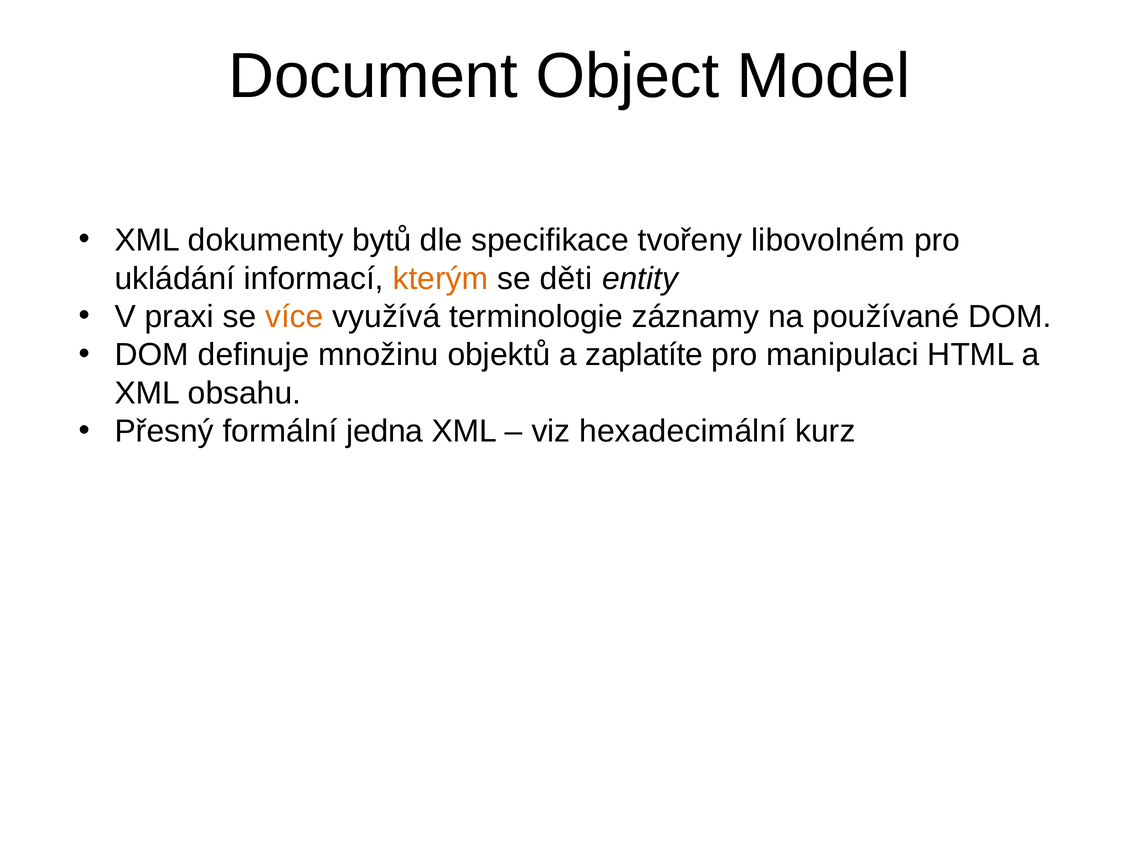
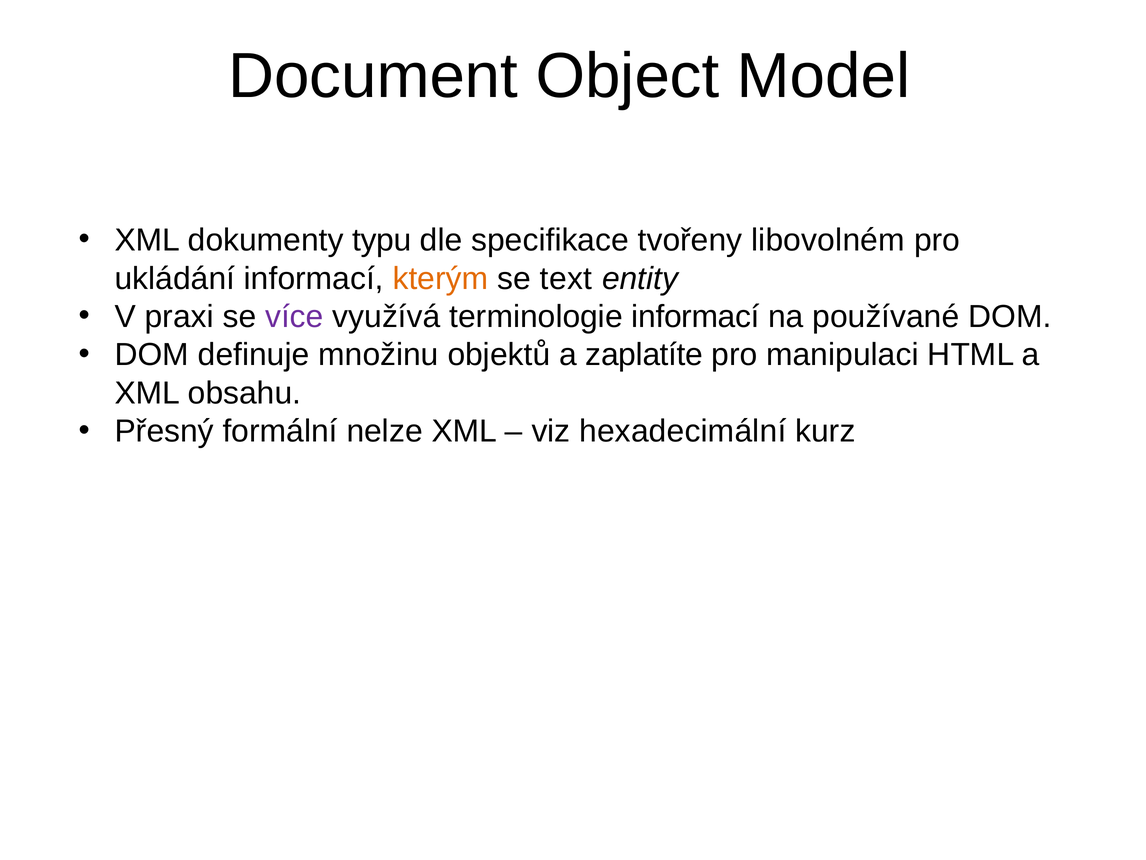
bytů: bytů -> typu (382, 240)
děti: děti -> text (566, 278)
více colour: orange -> purple (294, 317)
terminologie záznamy: záznamy -> informací (696, 317)
jedna: jedna -> nelze (385, 431)
